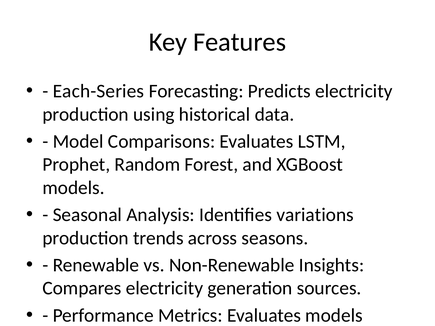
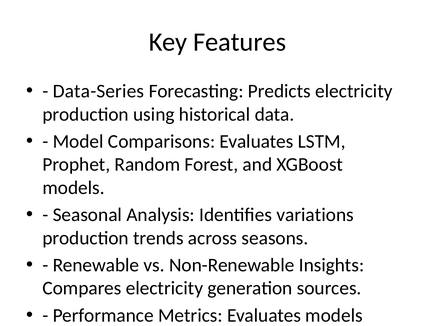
Each-Series: Each-Series -> Data-Series (98, 91)
